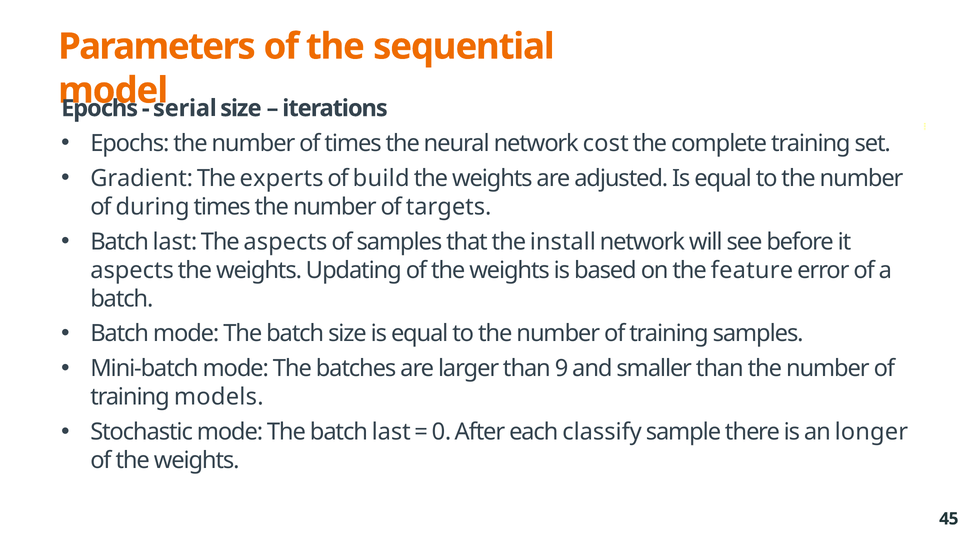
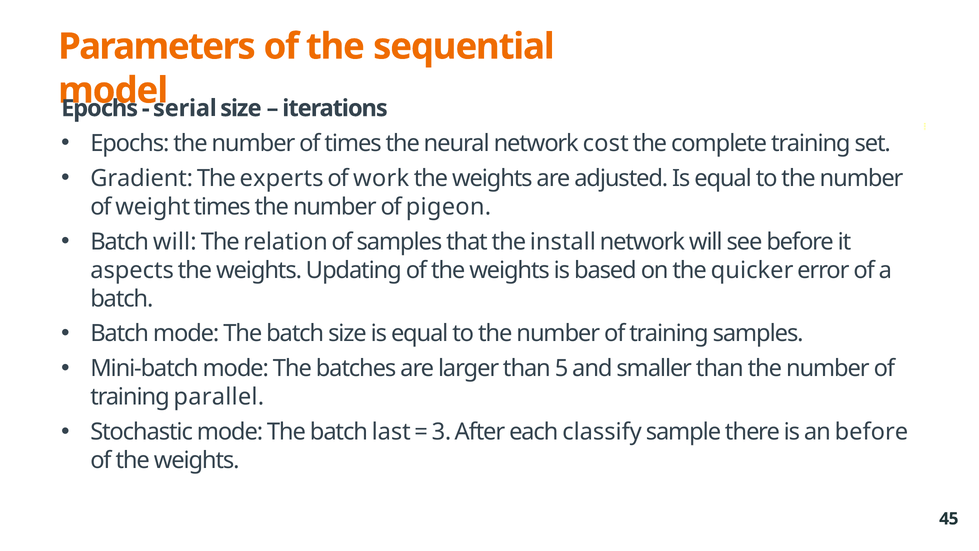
build: build -> work (381, 178)
during: during -> weight (153, 207)
targets: targets -> pigeon (448, 207)
last: last -> will (175, 242)
The aspects: aspects -> relation (286, 242)
feature: feature -> quicker (752, 270)
9: 9 -> 5 (562, 369)
models: models -> parallel (219, 397)
0: 0 -> 3 (441, 432)
an longer: longer -> before (871, 432)
